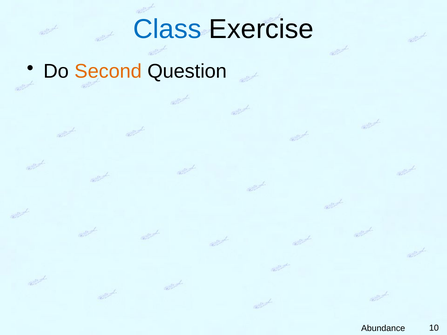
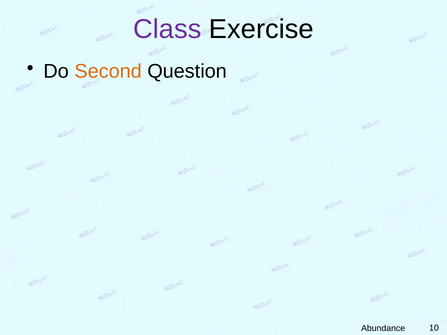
Class colour: blue -> purple (167, 29)
